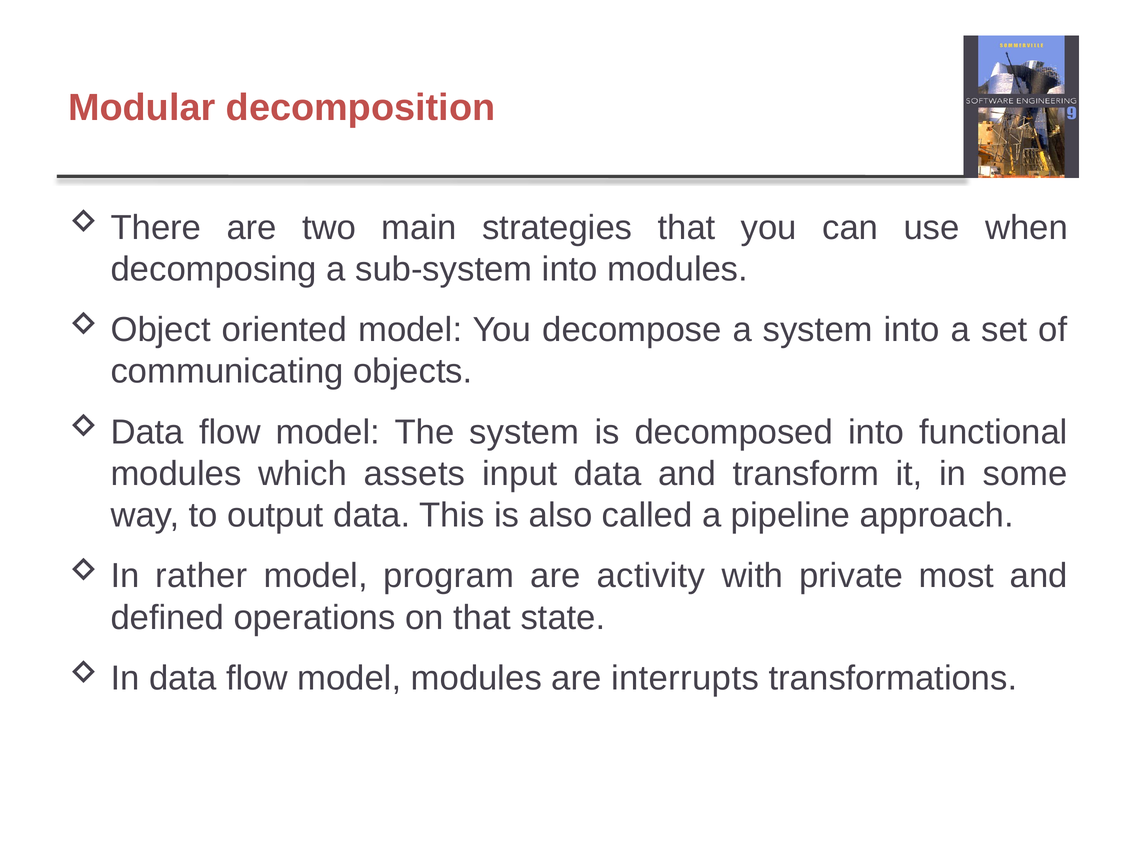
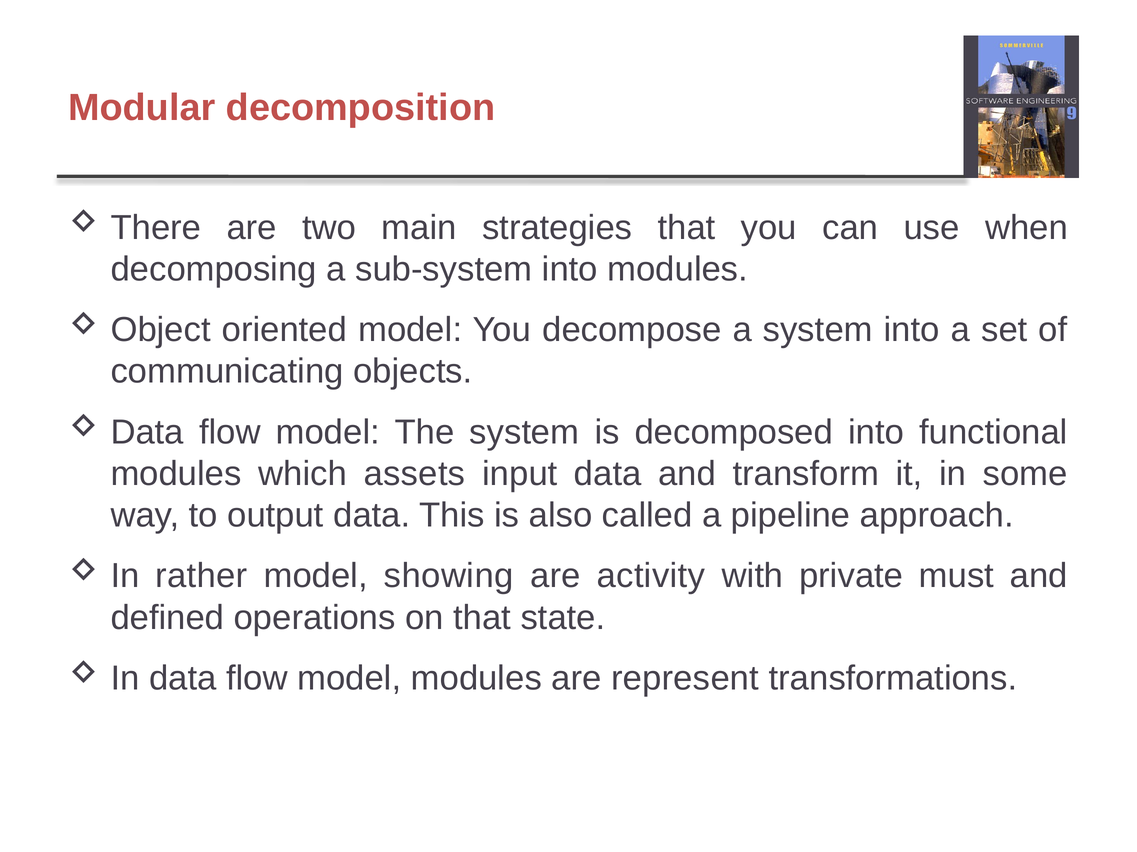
program: program -> showing (449, 577)
most: most -> must (956, 577)
interrupts: interrupts -> represent (685, 679)
